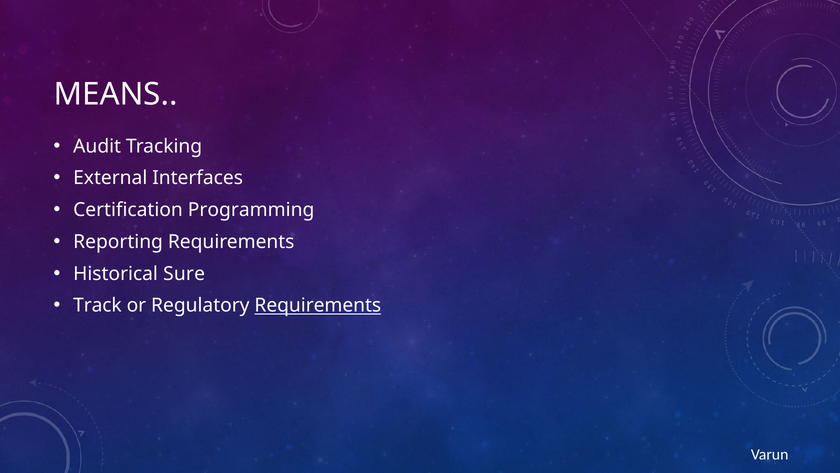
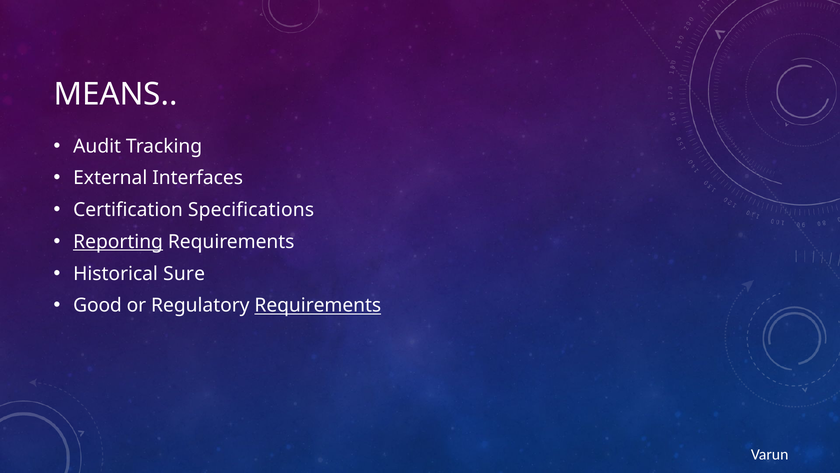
Programming: Programming -> Specifications (251, 210)
Reporting underline: none -> present (118, 242)
Track: Track -> Good (98, 305)
